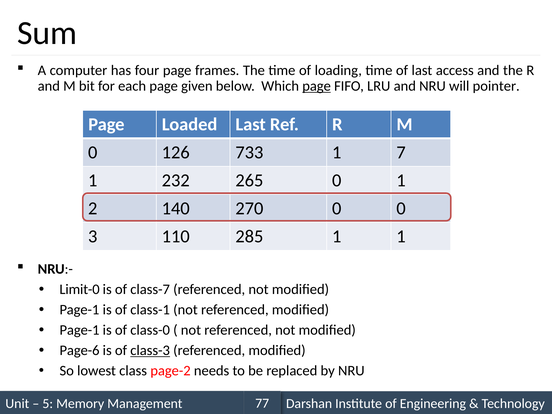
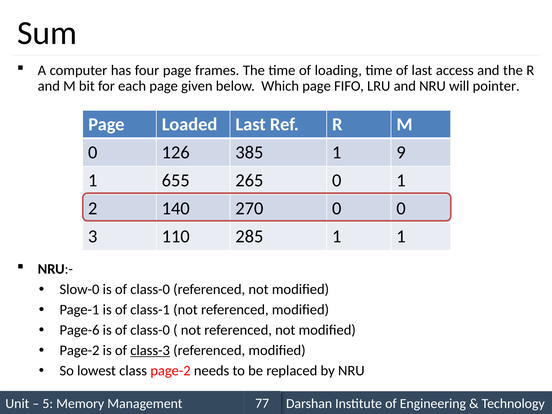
page underline: present -> none (317, 86)
733: 733 -> 385 (249, 153)
7: 7 -> 9 (401, 153)
232: 232 -> 655 (176, 181)
Limit-0: Limit-0 -> Slow-0 (79, 289)
class-7: class-7 -> class-0 (150, 289)
Page-1: Page-1 -> Page-6 (80, 330)
Page-6: Page-6 -> Page-2 (80, 350)
